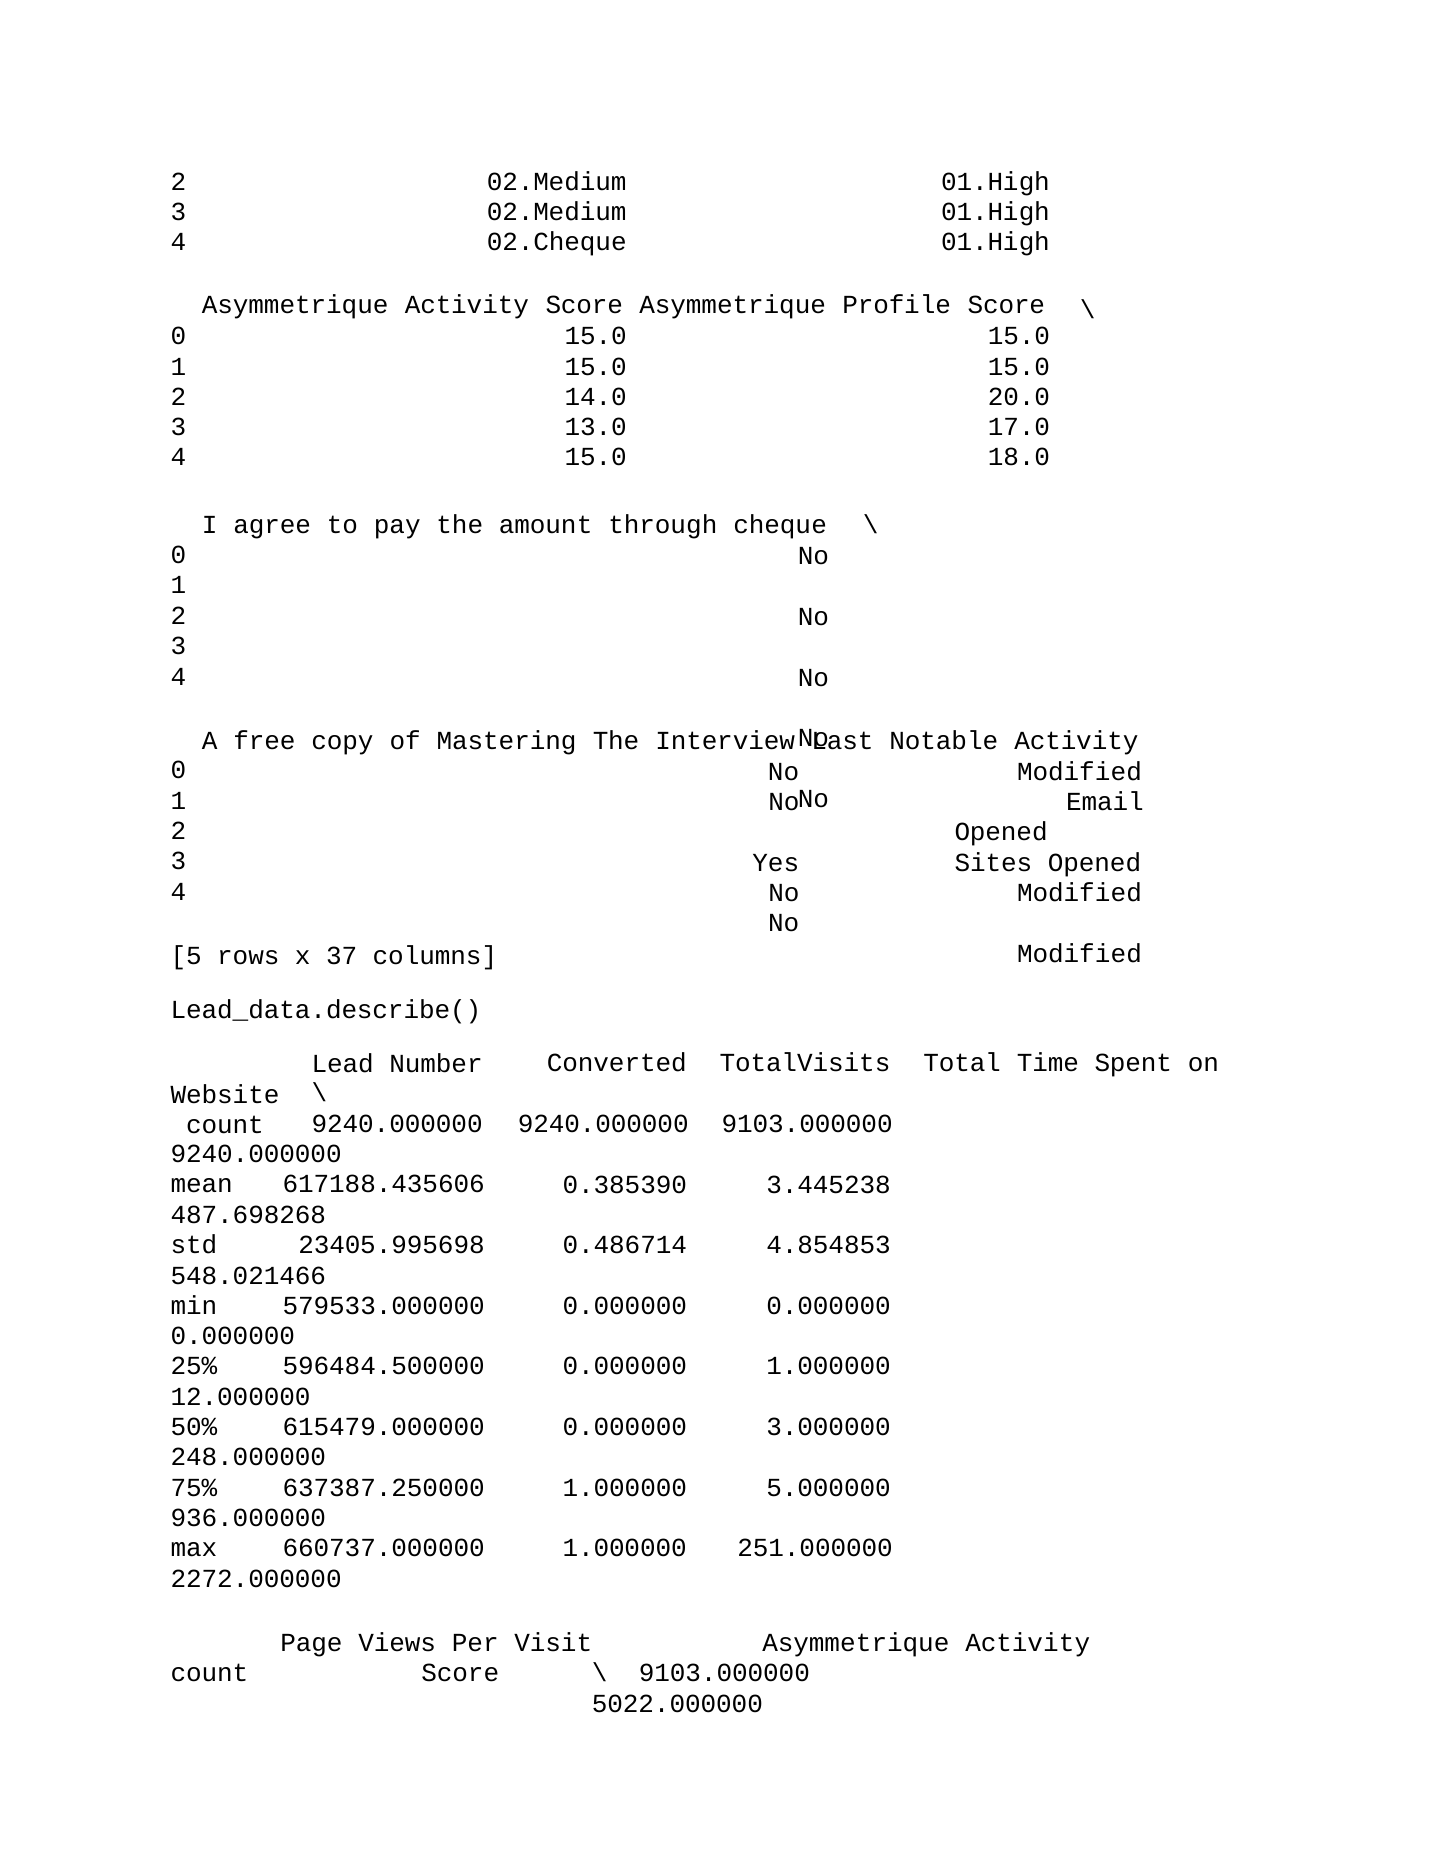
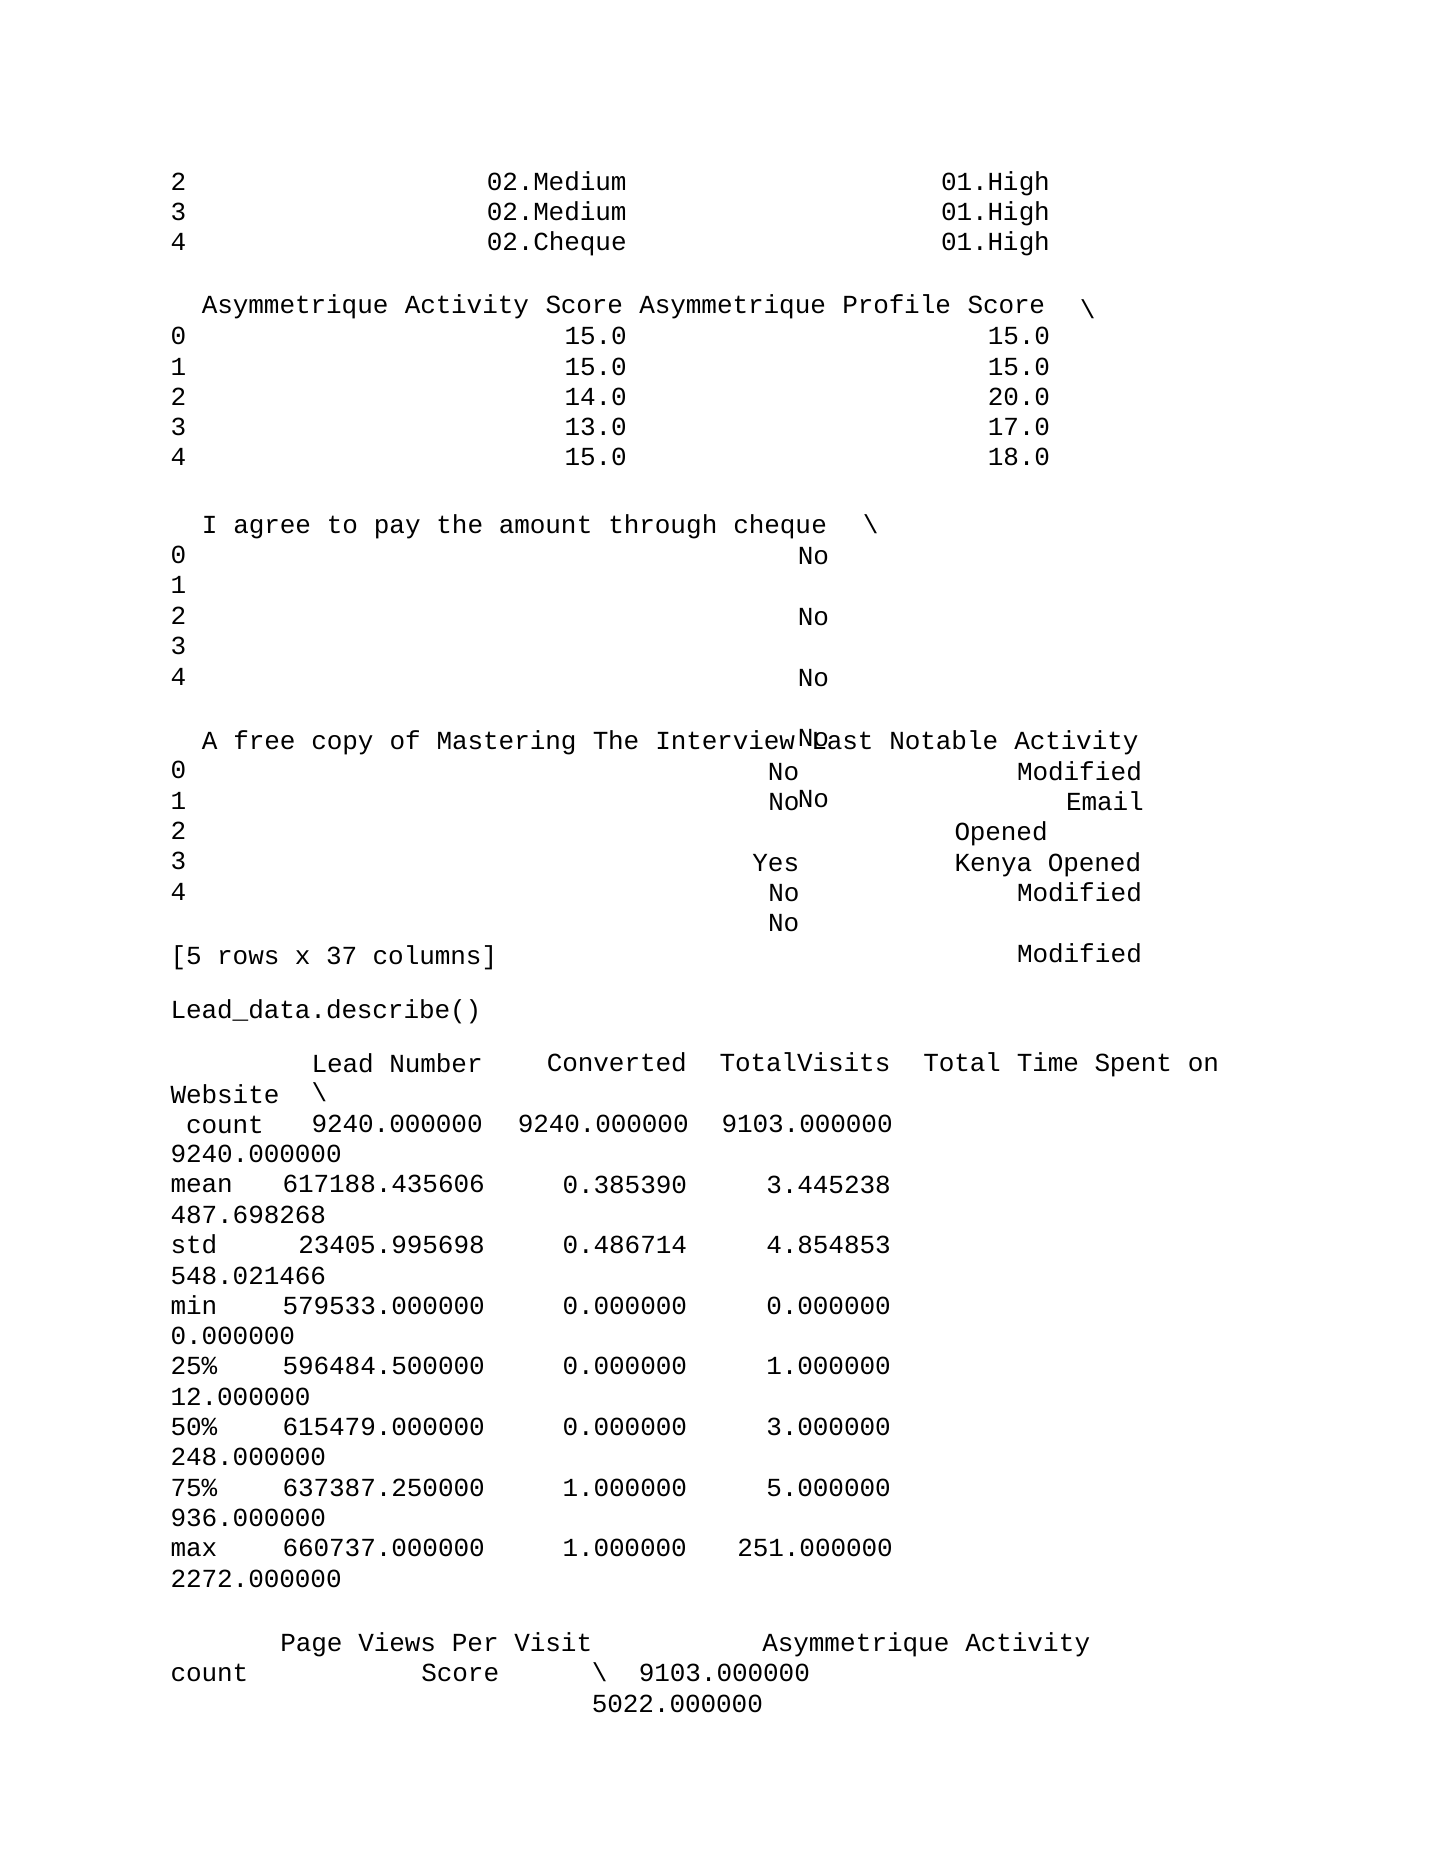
Sites: Sites -> Kenya (993, 863)
